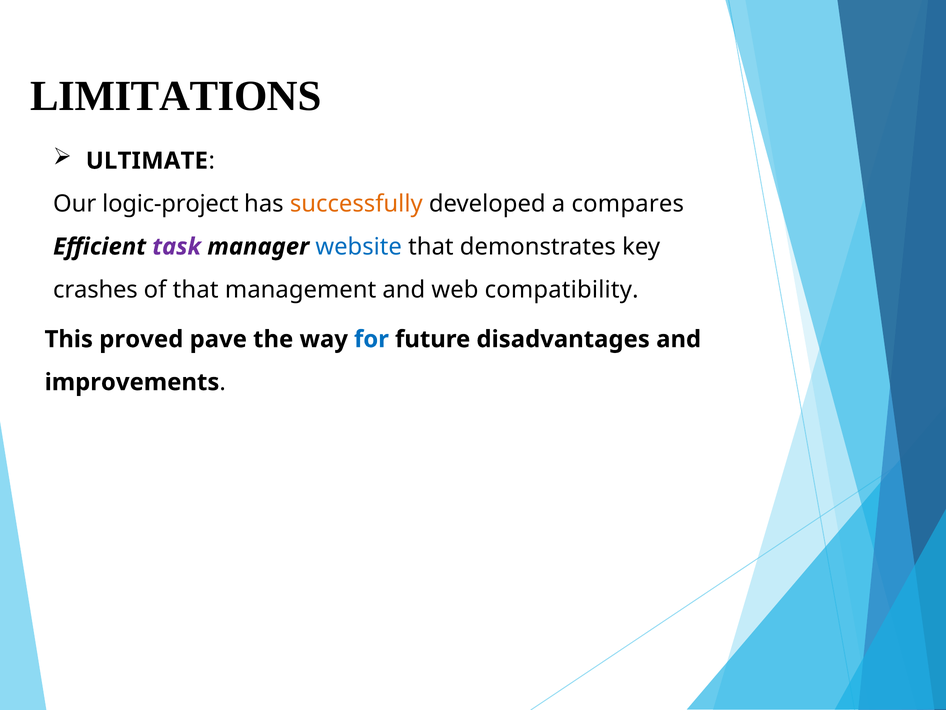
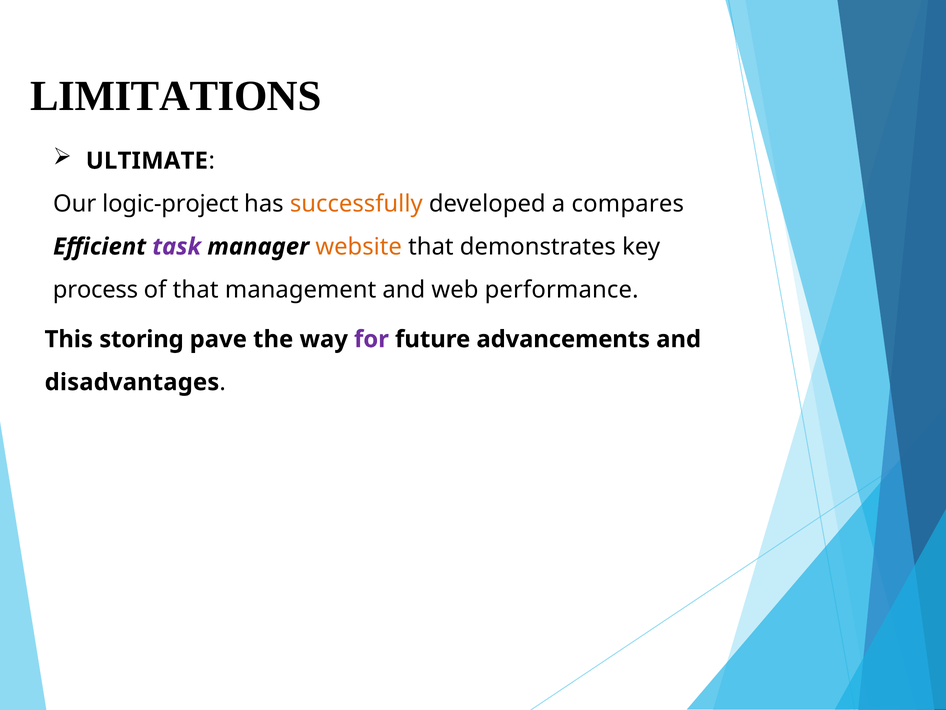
website colour: blue -> orange (359, 246)
crashes: crashes -> process (95, 289)
compatibility: compatibility -> performance (562, 289)
proved: proved -> storing (141, 339)
for colour: blue -> purple (371, 339)
disadvantages: disadvantages -> advancements (563, 339)
improvements: improvements -> disadvantages (132, 382)
